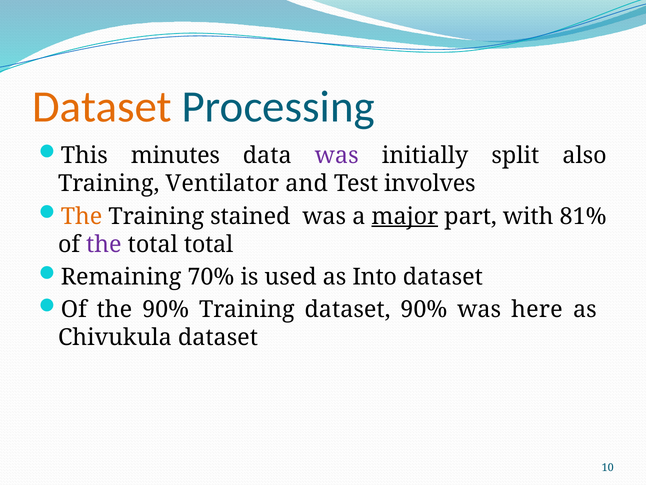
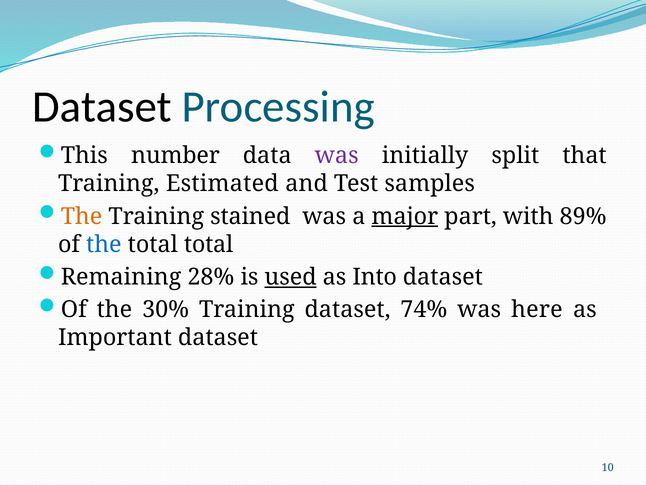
Dataset colour: orange -> black (102, 107)
minutes: minutes -> number (175, 156)
also: also -> that (585, 156)
Ventilator: Ventilator -> Estimated (222, 184)
involves: involves -> samples (430, 184)
81%: 81% -> 89% (583, 216)
the colour: purple -> blue (104, 244)
70%: 70% -> 28% (211, 277)
used underline: none -> present (291, 277)
the 90%: 90% -> 30% (166, 309)
dataset 90%: 90% -> 74% (424, 309)
Chivukula: Chivukula -> Important (115, 337)
